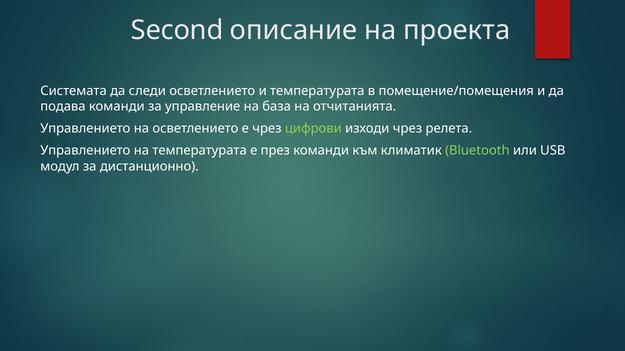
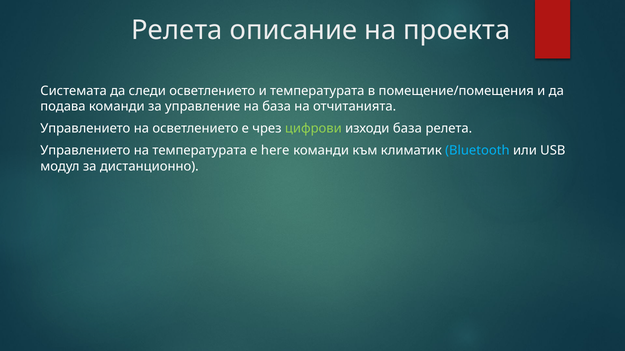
Second: Second -> Релета (177, 30)
изходи чрез: чрез -> база (407, 129)
през: през -> here (275, 151)
Bluetooth colour: light green -> light blue (477, 151)
